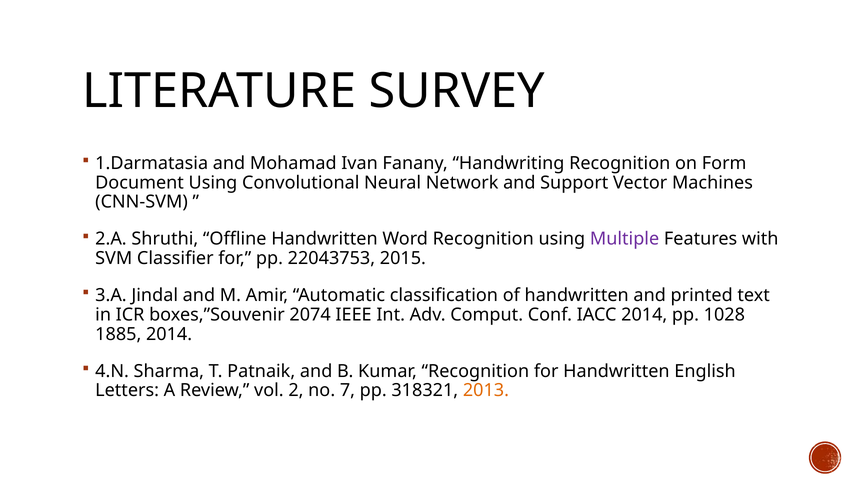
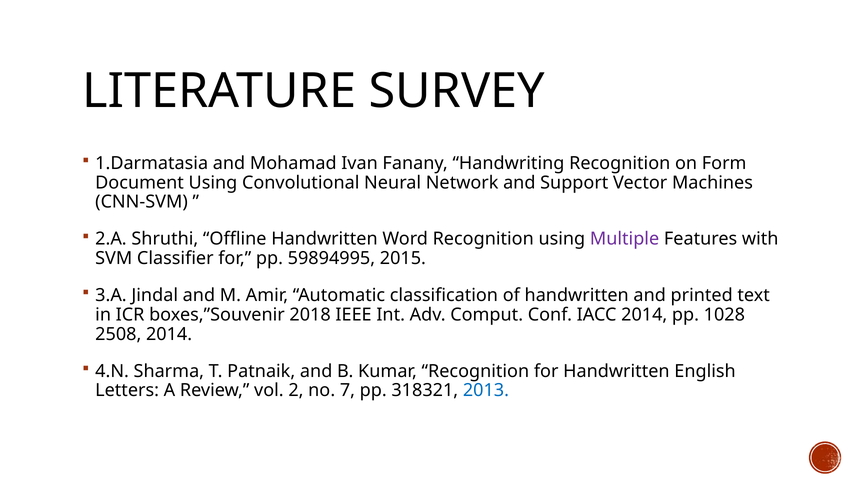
22043753: 22043753 -> 59894995 (331, 259)
2074: 2074 -> 2018 (310, 315)
1885: 1885 -> 2508 (118, 335)
2013 colour: orange -> blue (486, 391)
